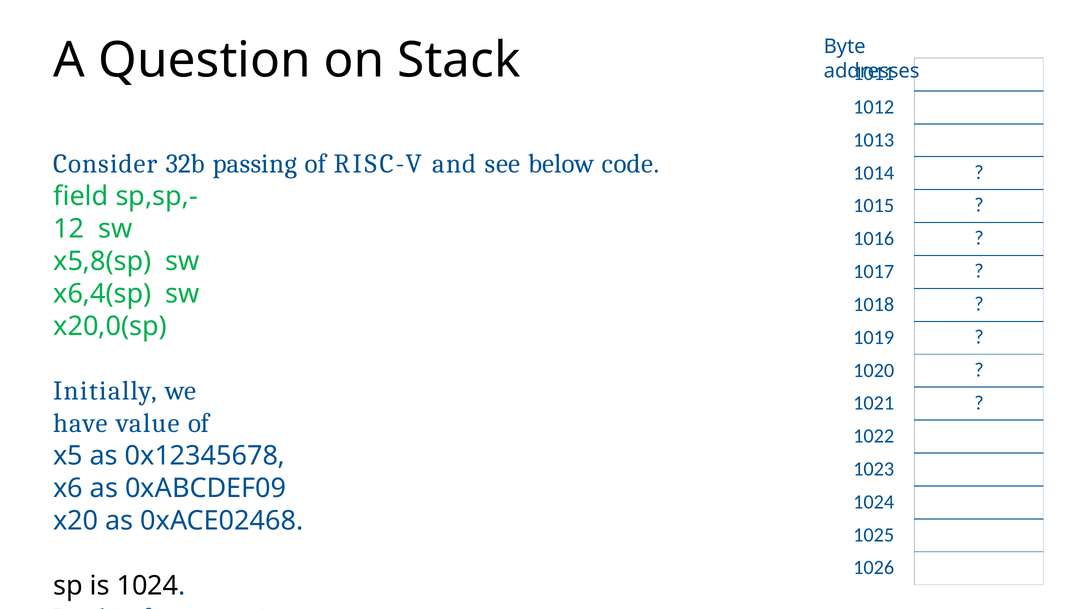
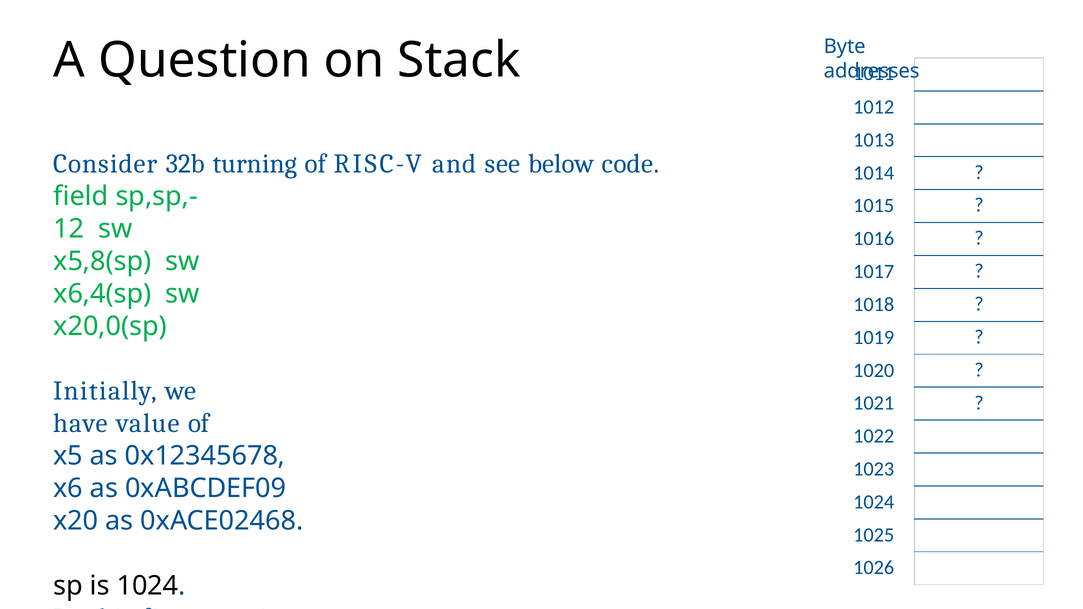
passing: passing -> turning (255, 164)
